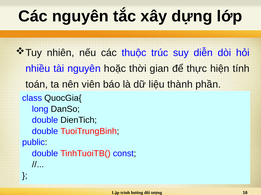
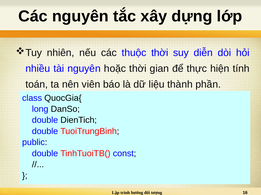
thuộc trúc: trúc -> thời (160, 53)
